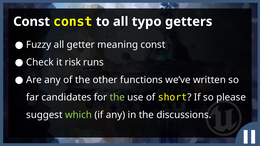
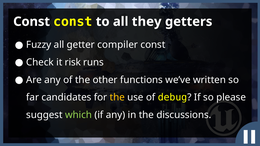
typo: typo -> they (147, 22)
meaning: meaning -> compiler (118, 45)
the colour: light green -> yellow (117, 97)
short: short -> debug (173, 97)
